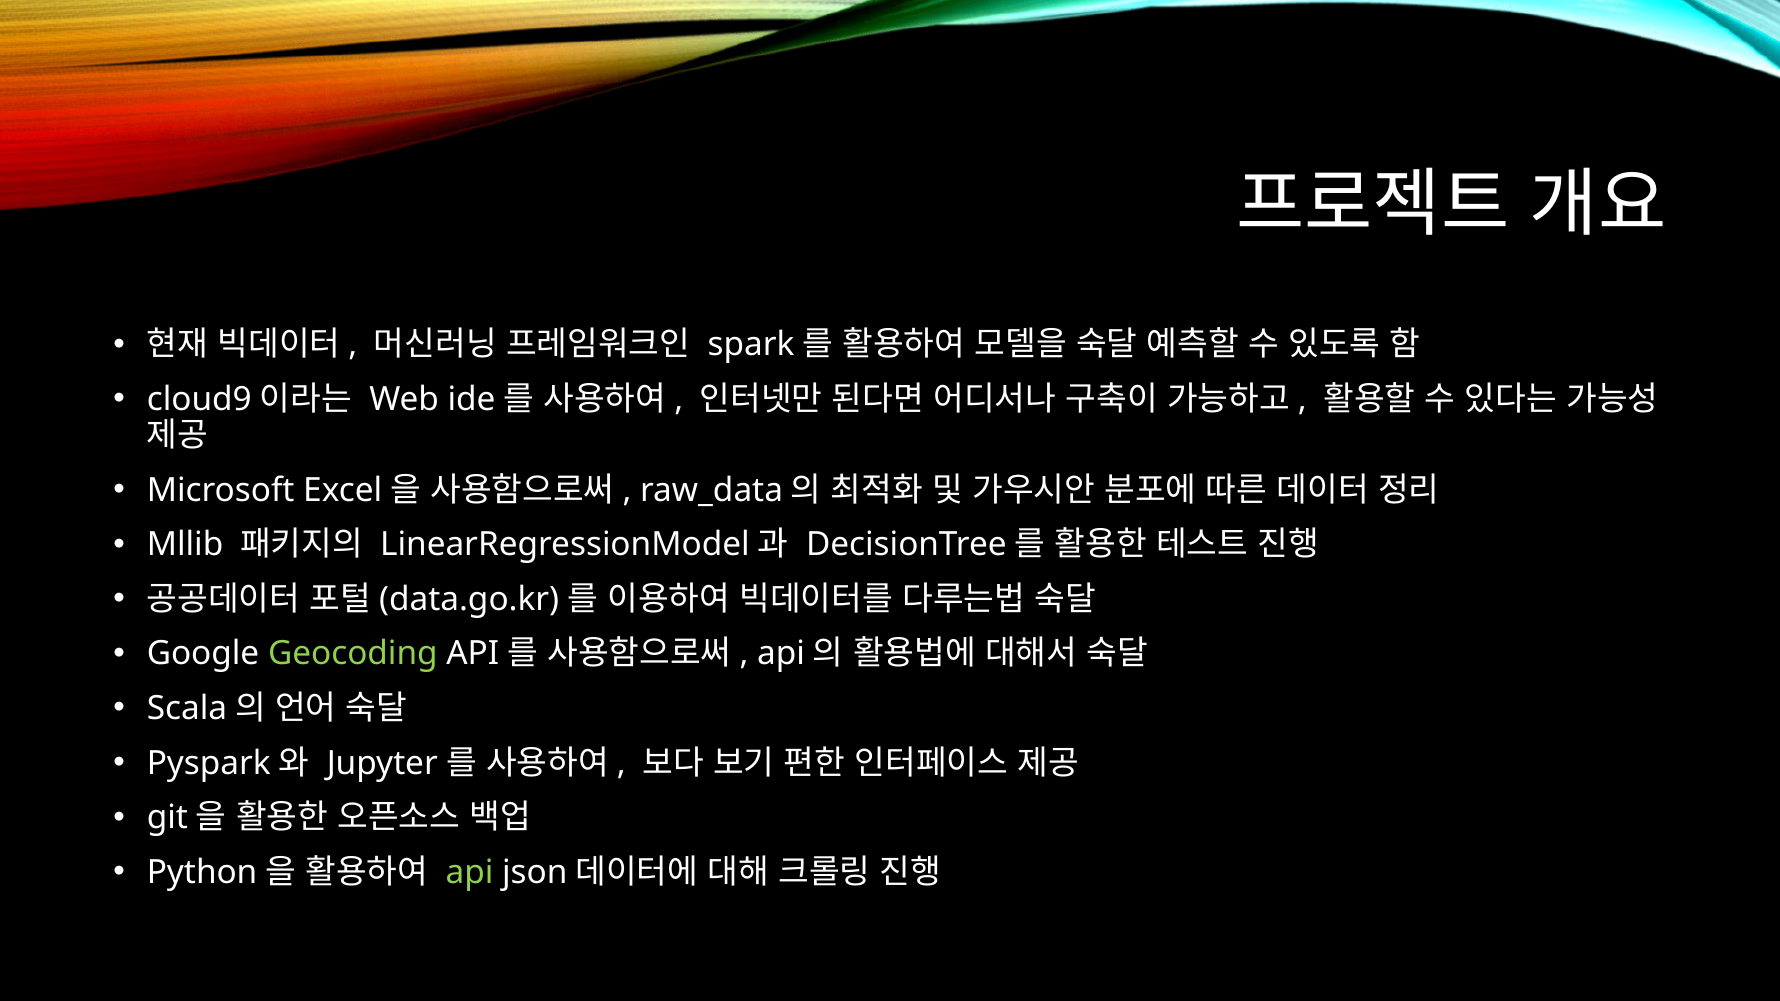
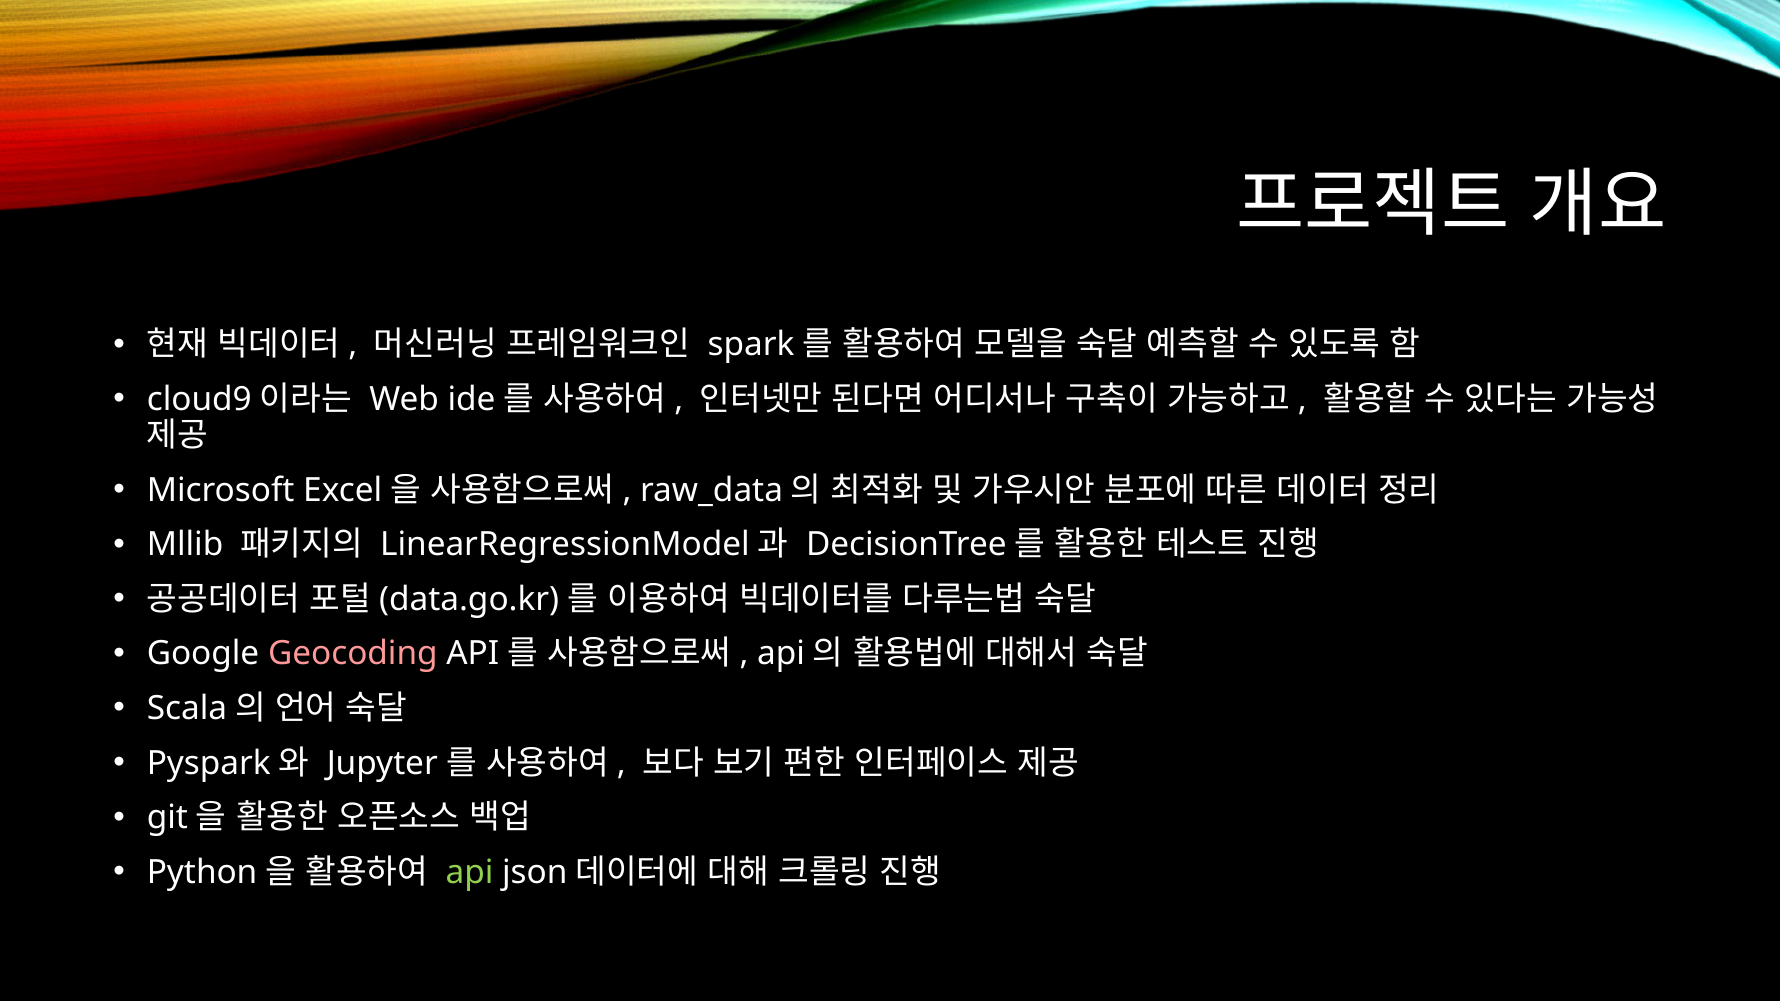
Geocoding colour: light green -> pink (353, 654)
